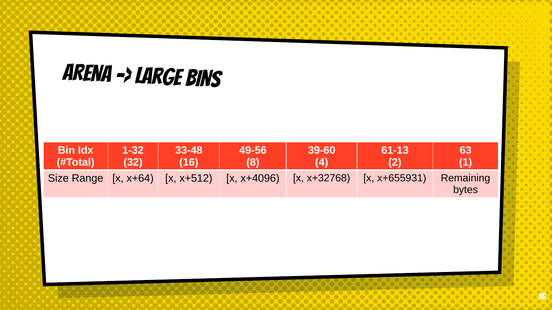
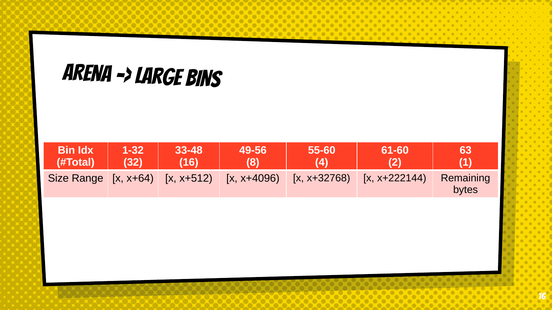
39-60: 39-60 -> 55-60 (322, 151)
61-13: 61-13 -> 61-60 (395, 151)
x+655931: x+655931 -> x+222144 (402, 179)
